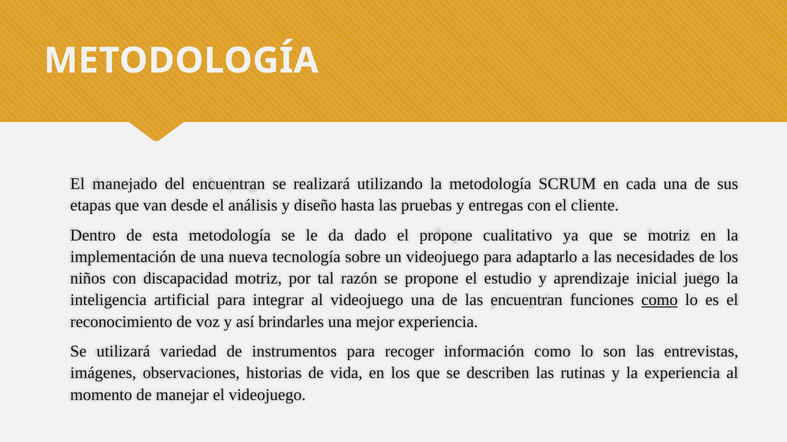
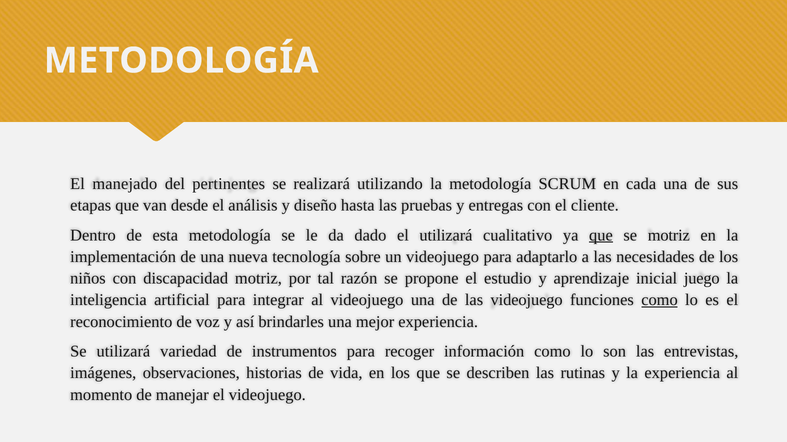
del encuentran: encuentran -> pertinentes (229, 184)
el propone: propone -> utilizará (446, 236)
que underline: none -> present (601, 236)
las encuentran: encuentran -> videojuego (527, 300)
